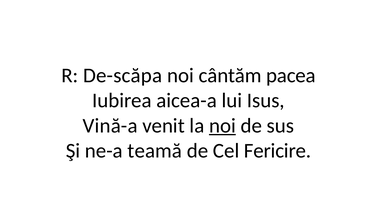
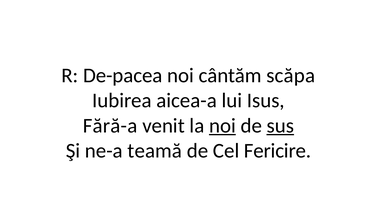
De-scăpa: De-scăpa -> De-pacea (123, 75)
pacea: pacea -> scăpa (291, 75)
Vină-a: Vină-a -> Fără-a (110, 126)
sus underline: none -> present (280, 126)
